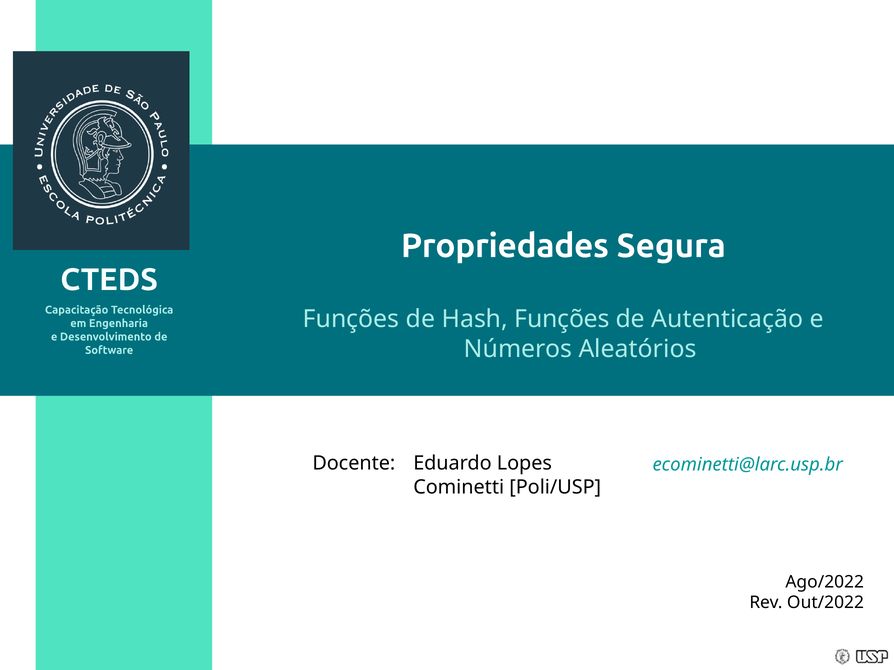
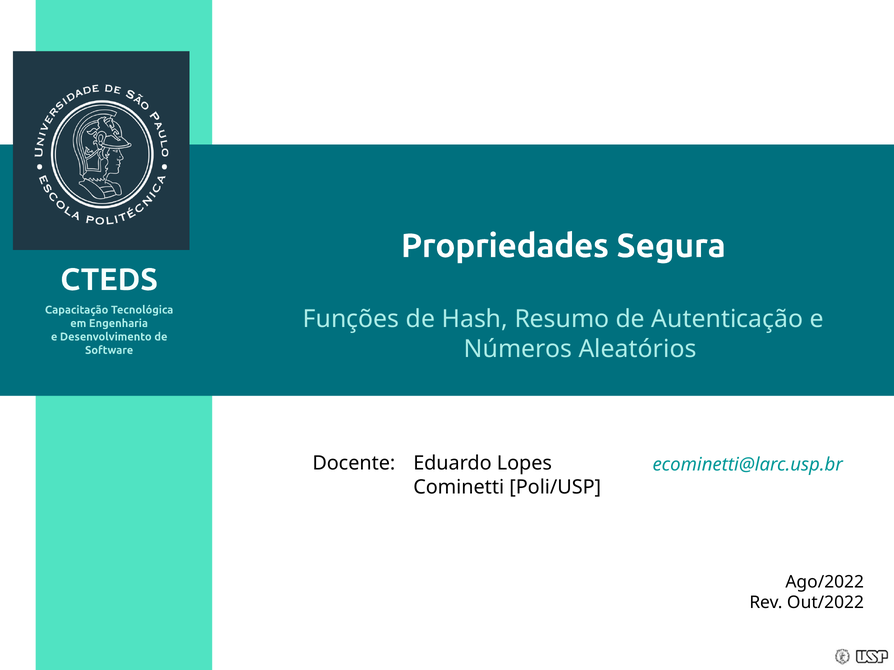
Hash Funções: Funções -> Resumo (562, 319)
